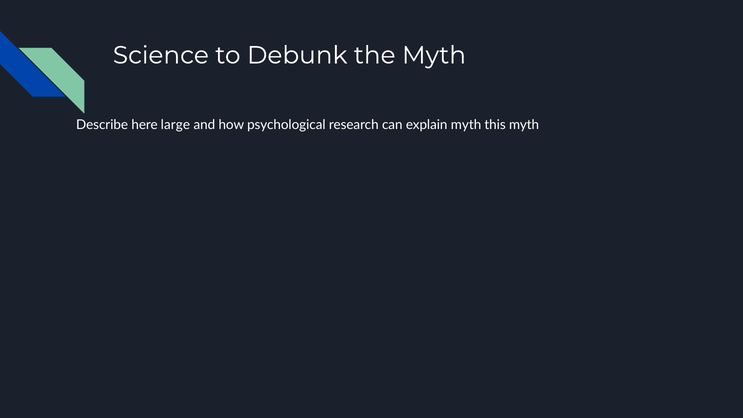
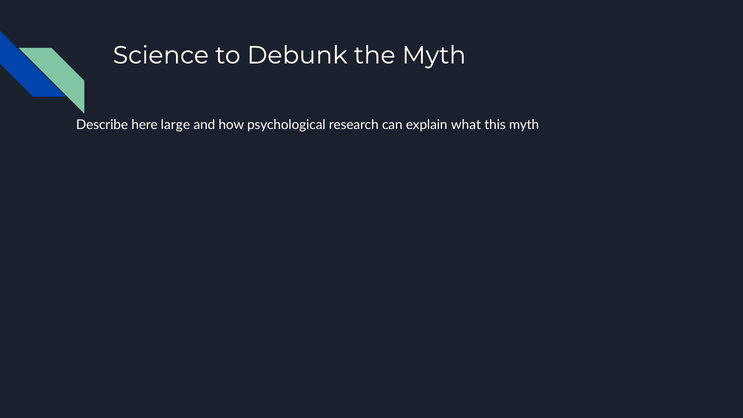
explain myth: myth -> what (466, 125)
